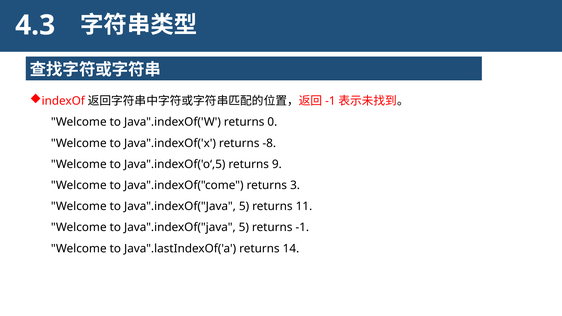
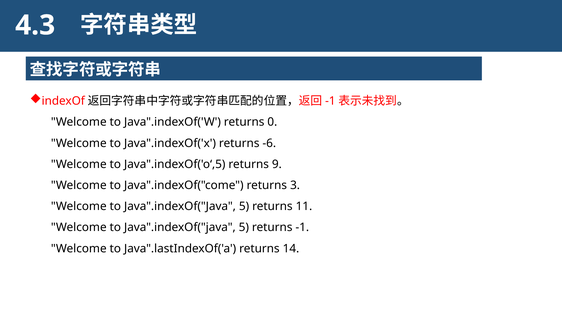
-8: -8 -> -6 (269, 143)
